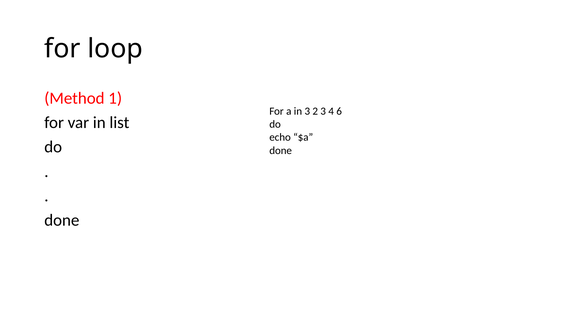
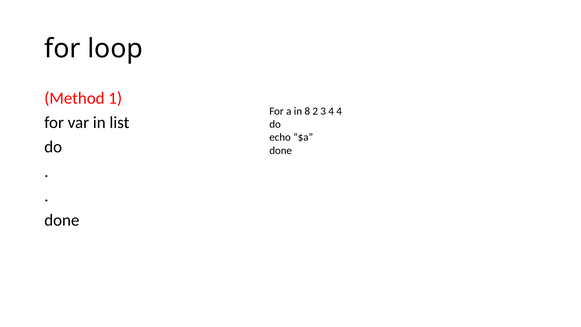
in 3: 3 -> 8 (307, 111)
4 6: 6 -> 4 (339, 111)
